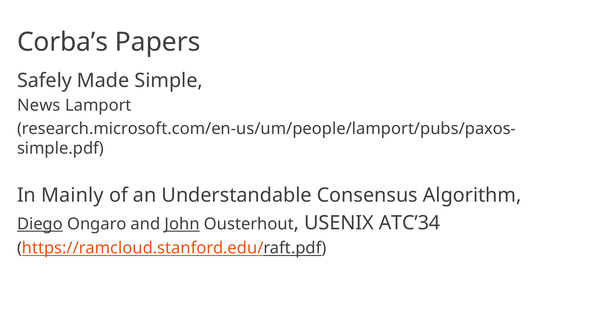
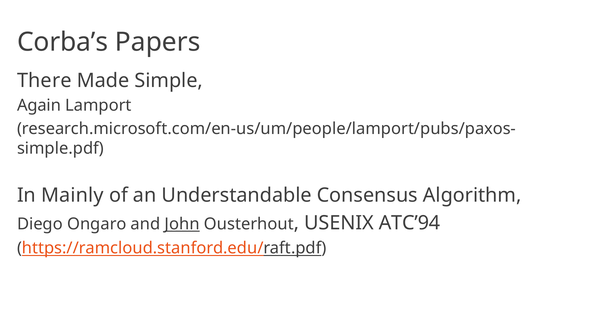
Safely: Safely -> There (44, 80)
News: News -> Again (39, 105)
Diego underline: present -> none (40, 224)
ATC’34: ATC’34 -> ATC’94 (409, 223)
